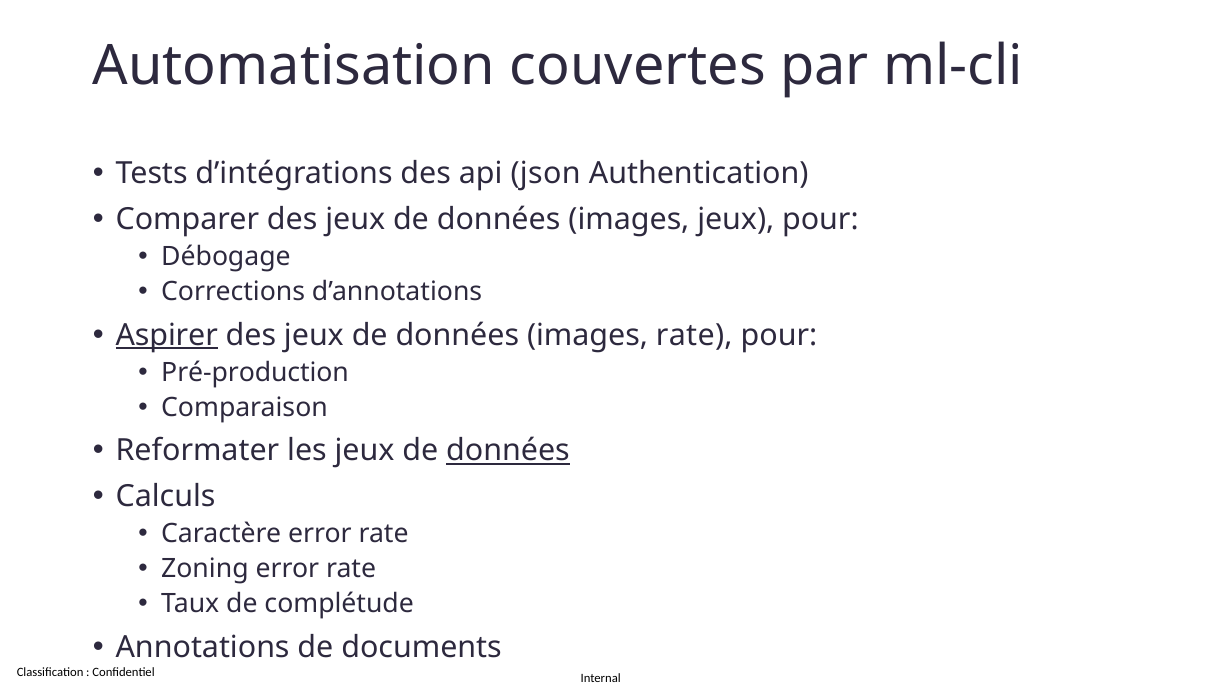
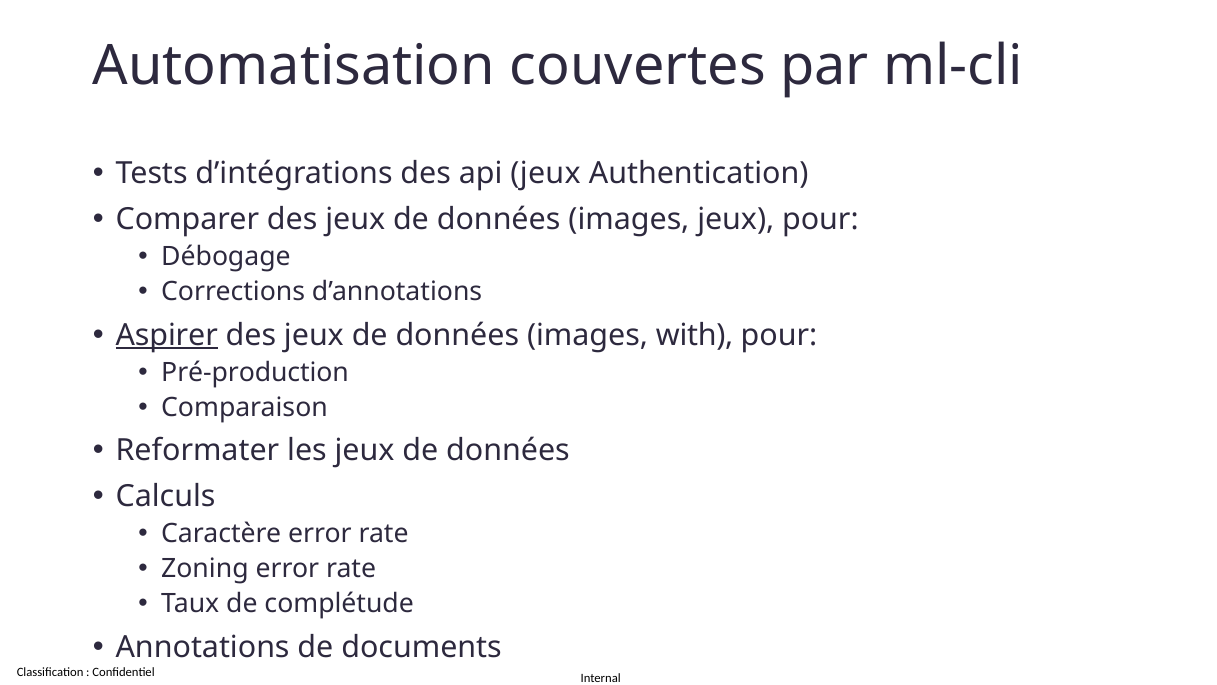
api json: json -> jeux (546, 174)
images rate: rate -> with (695, 335)
données underline: present -> none (508, 451)
